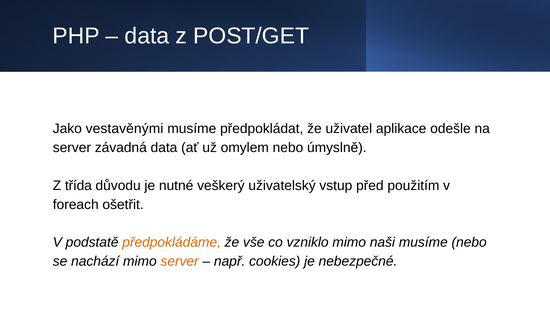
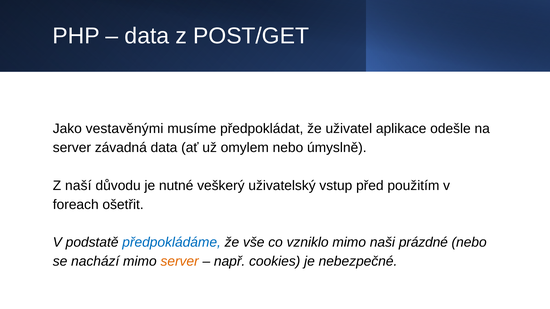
třída: třída -> naší (78, 186)
předpokládáme colour: orange -> blue (172, 243)
naši musíme: musíme -> prázdné (423, 243)
